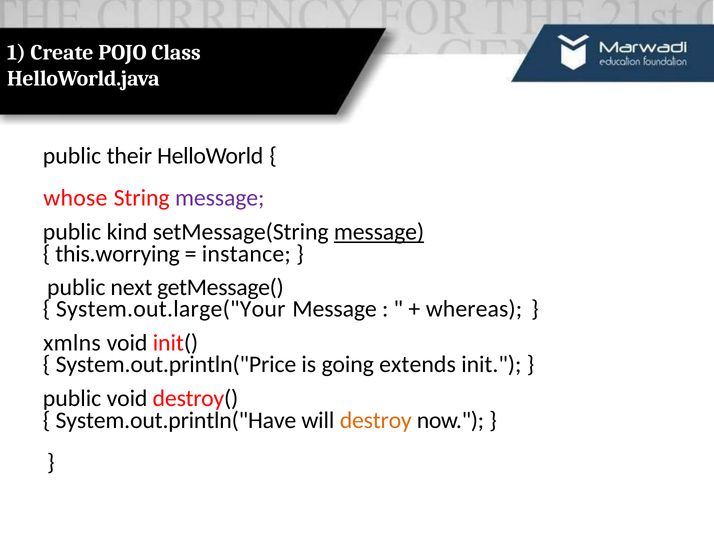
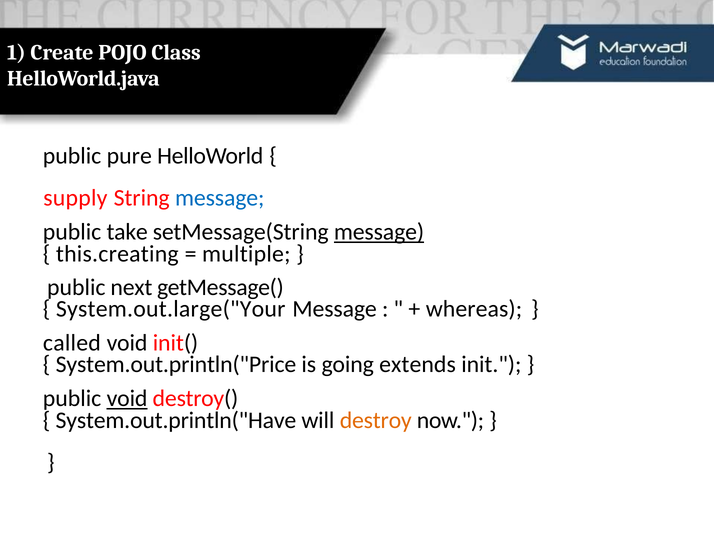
their: their -> pure (129, 156)
whose: whose -> supply (75, 198)
message colour: purple -> blue (220, 198)
kind: kind -> take (127, 232)
this.worrying: this.worrying -> this.creating (117, 254)
instance: instance -> multiple (246, 254)
xmlns: xmlns -> called (72, 343)
void underline: none -> present (127, 399)
